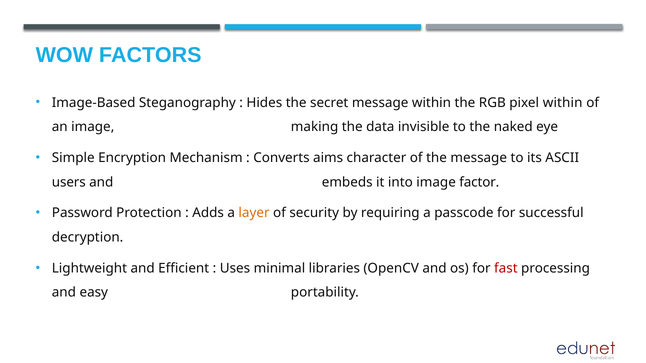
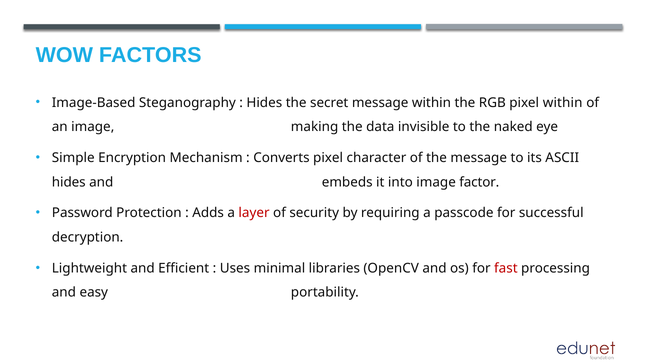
Converts aims: aims -> pixel (328, 158)
users: users -> hides (69, 182)
layer colour: orange -> red (254, 213)
